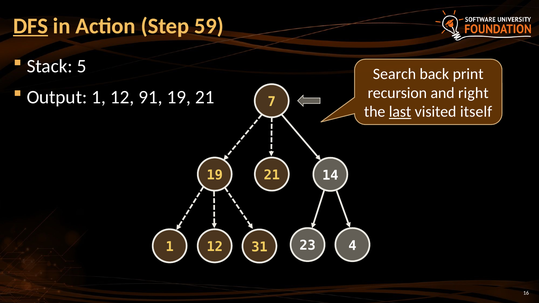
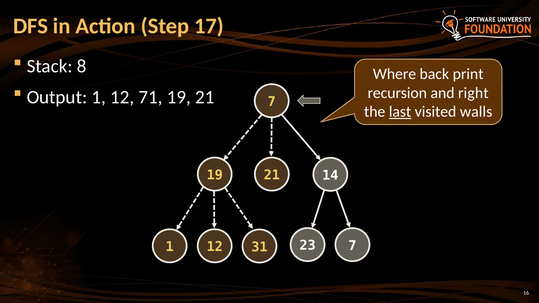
DFS underline: present -> none (31, 26)
59: 59 -> 17 (209, 26)
5: 5 -> 8 (82, 66)
Search: Search -> Where (395, 74)
91: 91 -> 71 (151, 97)
itself: itself -> walls (476, 112)
23 4: 4 -> 7 (352, 246)
